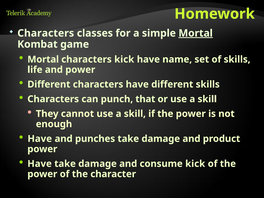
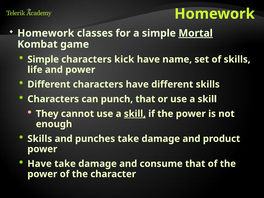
Characters: Characters -> Homework (46, 33)
Mortal: Mortal -> Simple (43, 59)
skill underline: none -> present (135, 114)
Have: Have -> Skills (40, 139)
consume kick: kick -> that (195, 164)
